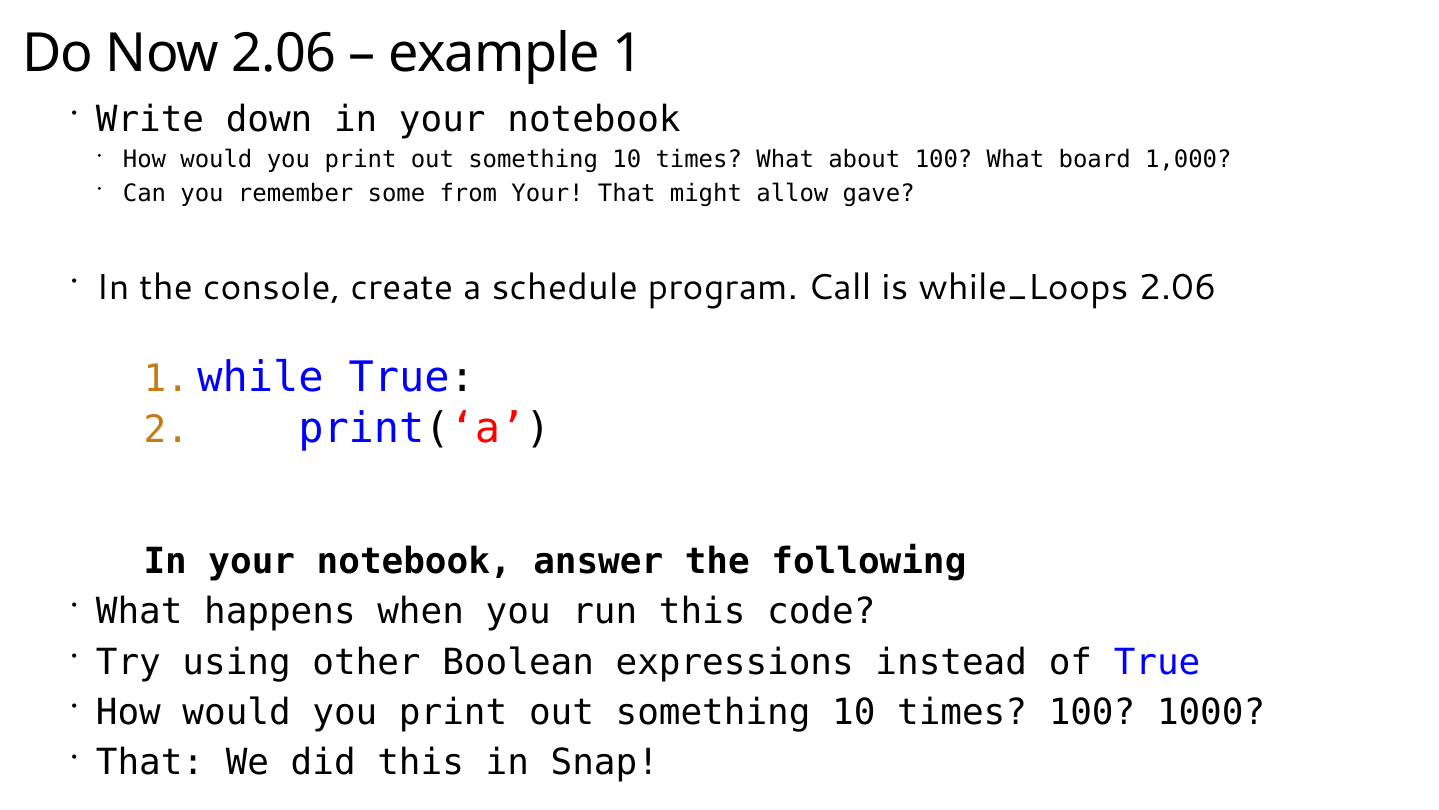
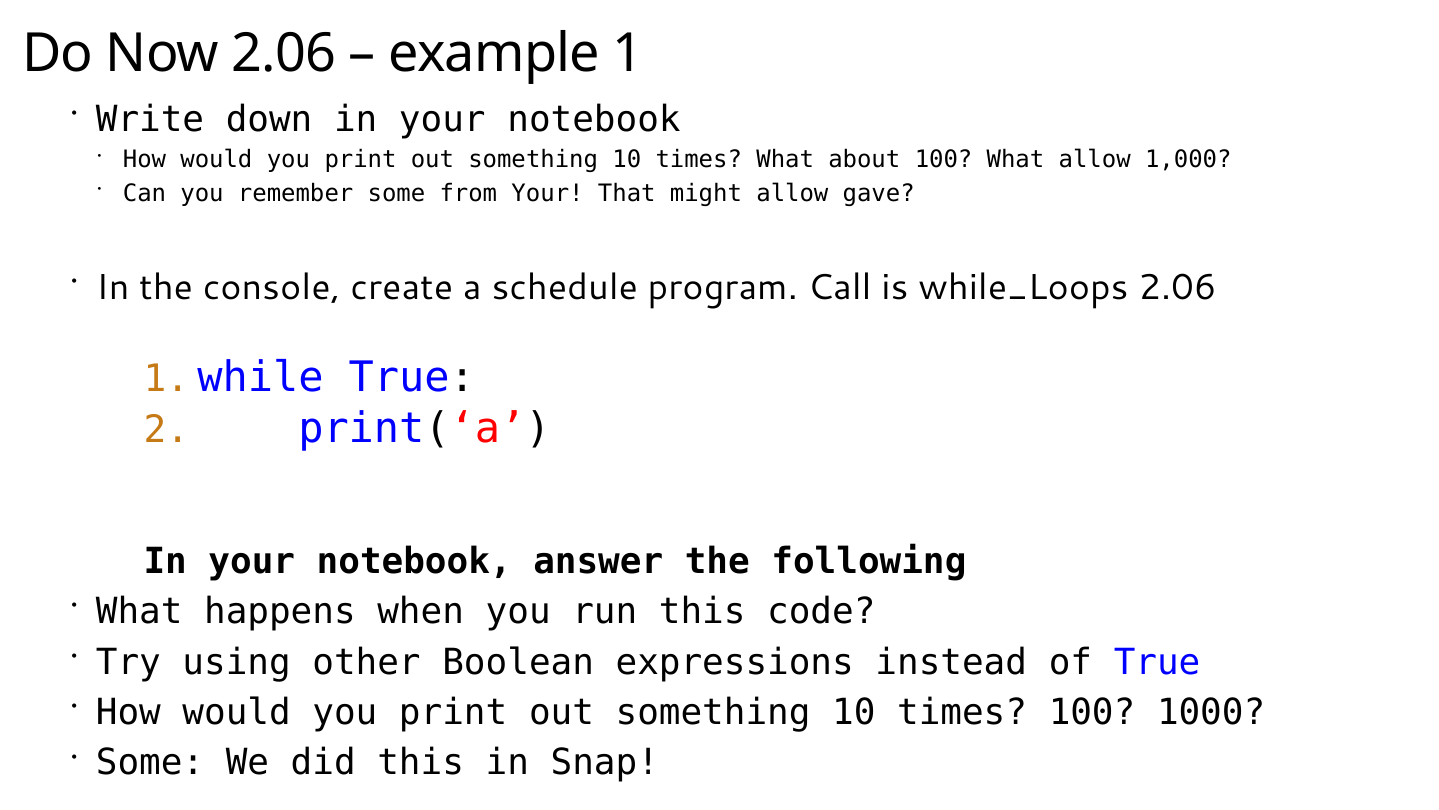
What board: board -> allow (1095, 160)
That: That -> Some (150, 762)
